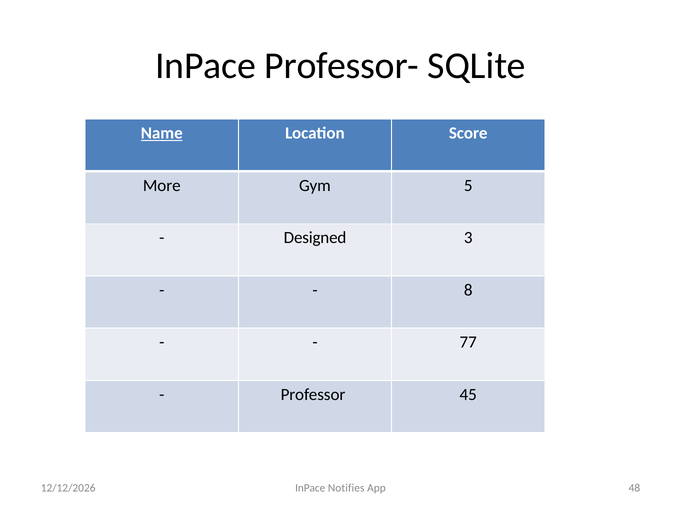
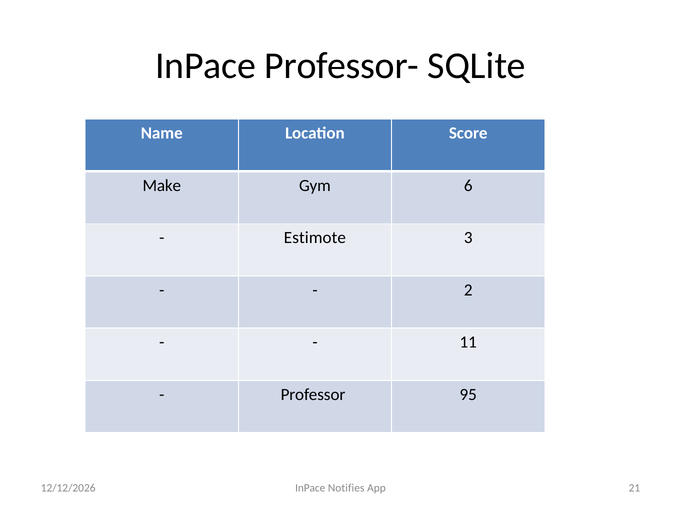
Name underline: present -> none (162, 133)
More: More -> Make (162, 185)
5: 5 -> 6 (468, 185)
Designed: Designed -> Estimote (315, 238)
8: 8 -> 2 (468, 290)
77: 77 -> 11 (468, 342)
45: 45 -> 95 (468, 394)
48: 48 -> 21 (634, 488)
